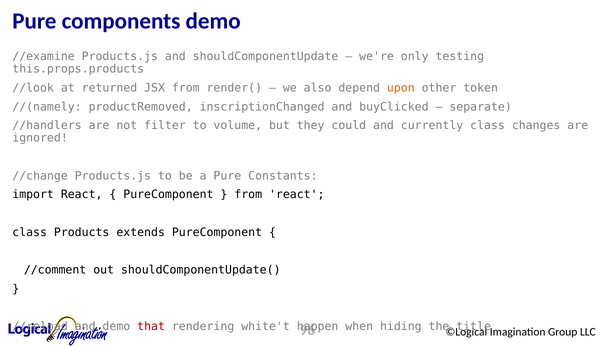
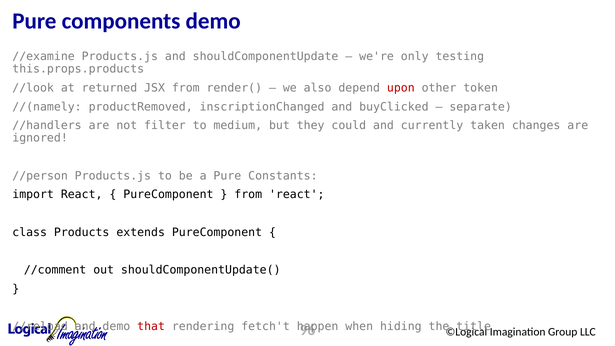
upon colour: orange -> red (401, 88)
volume: volume -> medium (238, 126)
currently class: class -> taken (488, 126)
//change: //change -> //person (40, 176)
white't: white't -> fetch't (266, 327)
